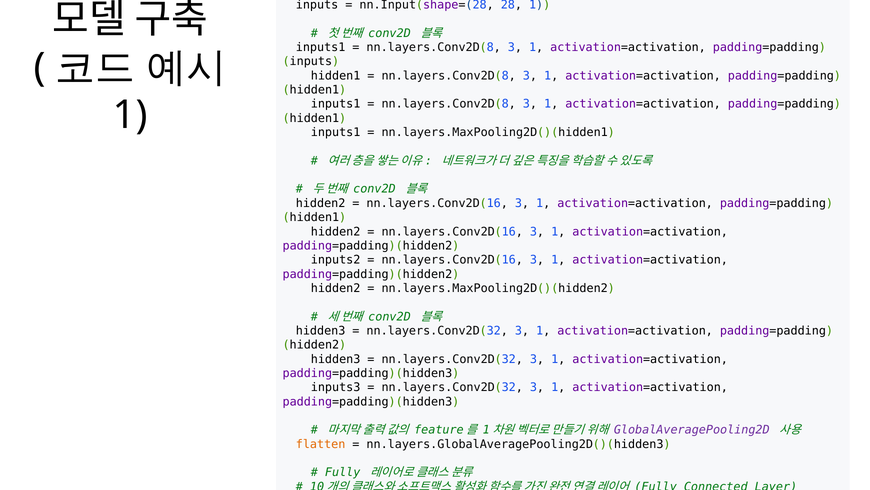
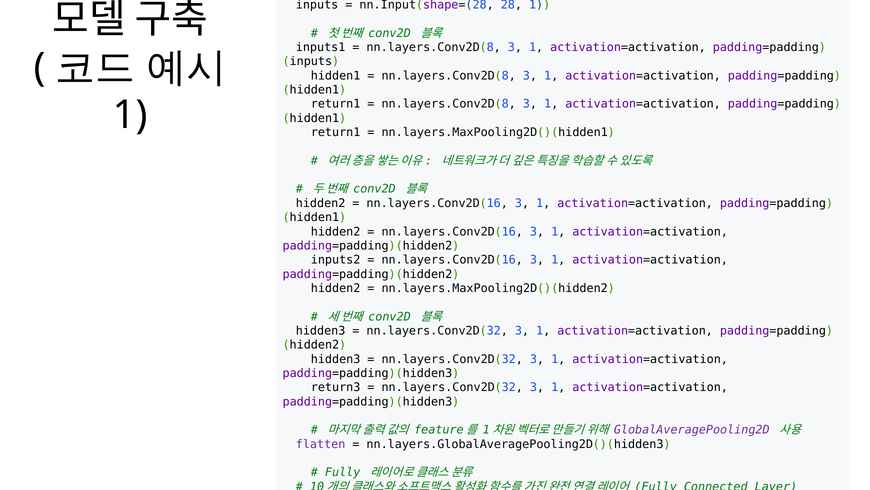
inputs1: inputs1 -> return1 (336, 104)
inputs1: inputs1 -> return1 (336, 132)
inputs3: inputs3 -> return3 (336, 387)
flatten colour: orange -> purple (321, 444)
